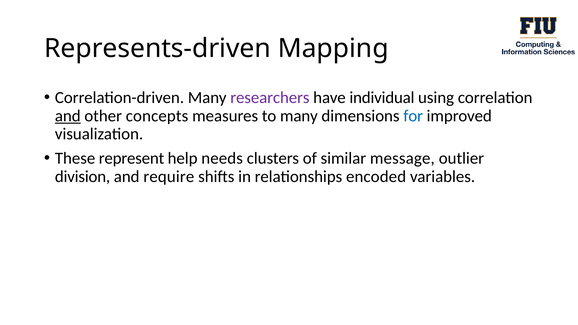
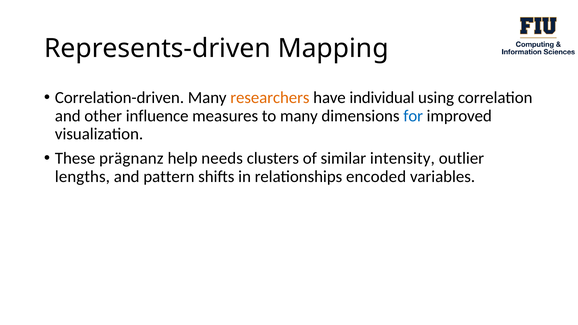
researchers colour: purple -> orange (270, 98)
and underline: present -> none (68, 116)
concepts: concepts -> influence (157, 116)
represent: represent -> prägnanz (131, 158)
message: message -> intensity (402, 158)
division: division -> lengths (82, 177)
require: require -> pattern (169, 177)
